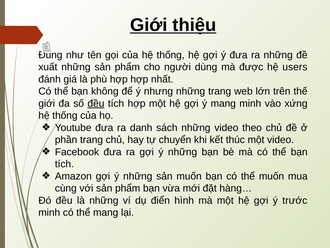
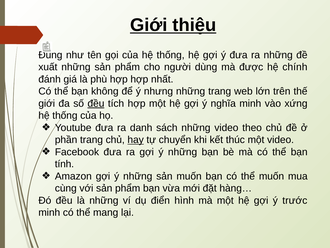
users: users -> chính (295, 67)
ý mang: mang -> nghĩa (223, 103)
hay underline: none -> present (136, 140)
tích: tích -> tính (64, 164)
